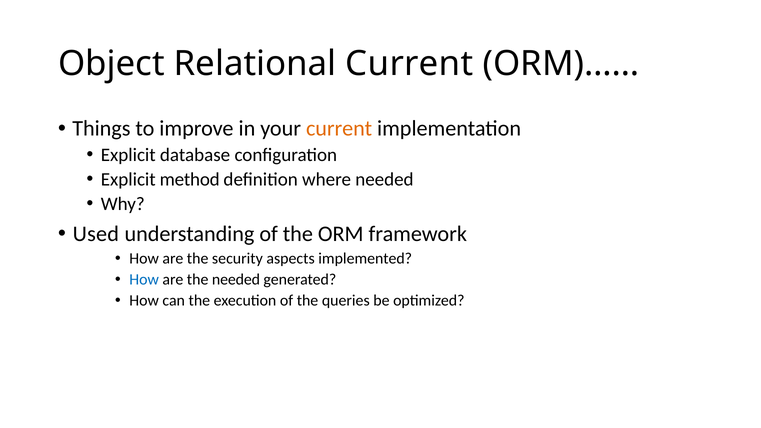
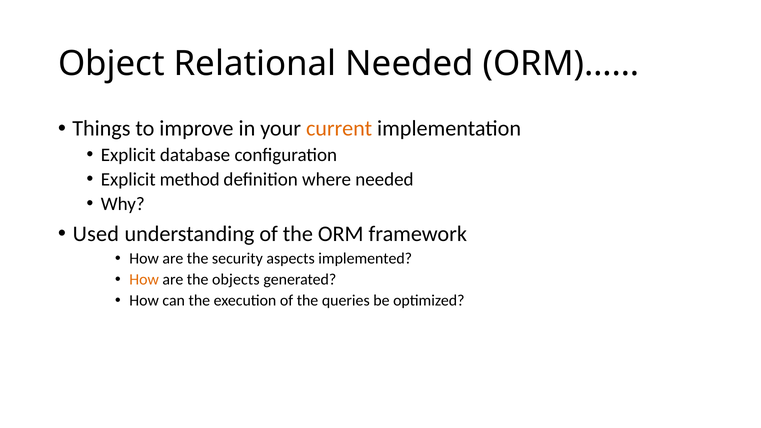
Relational Current: Current -> Needed (410, 64)
How colour: blue -> orange (144, 280)
the needed: needed -> objects (236, 280)
